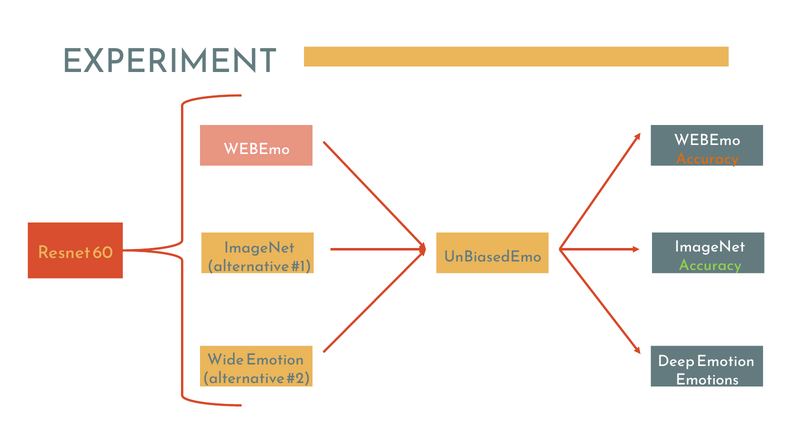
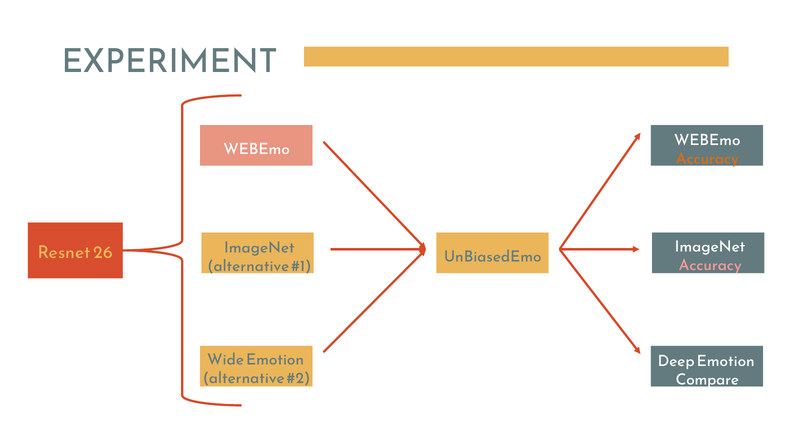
60: 60 -> 26 (103, 252)
Accuracy colour: light green -> pink (710, 265)
Emotions: Emotions -> Compare (707, 380)
